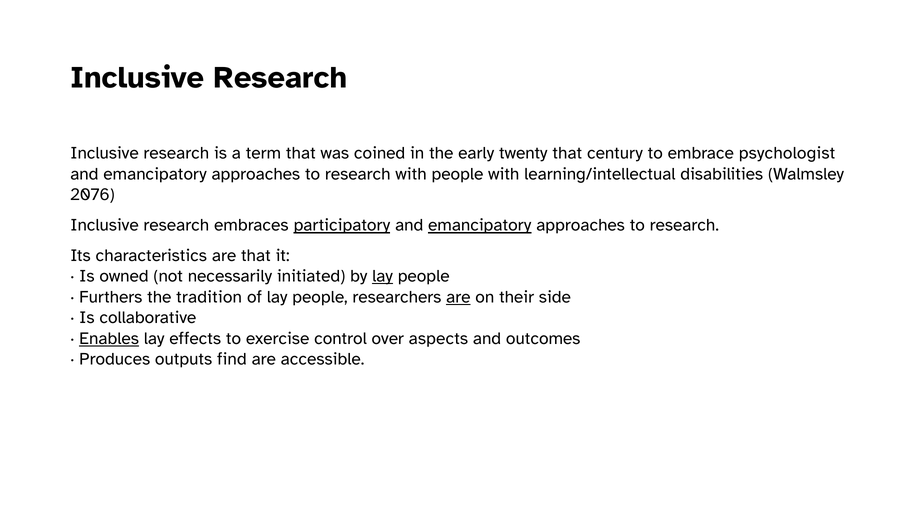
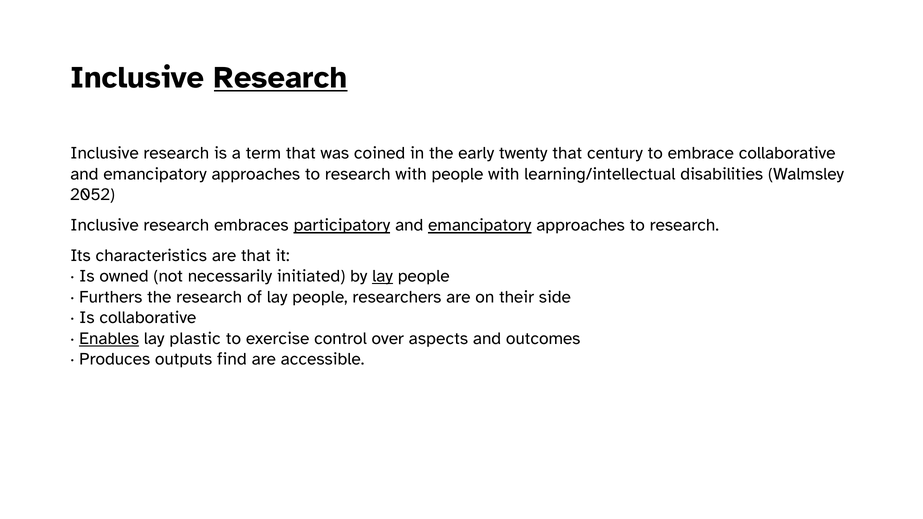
Research underline: none -> present (281, 78)
embrace psychologist: psychologist -> collaborative (787, 153)
2076: 2076 -> 2052 (93, 195)
the tradition: tradition -> research (209, 297)
are underline: present -> none (458, 297)
effects: effects -> plastic (195, 339)
